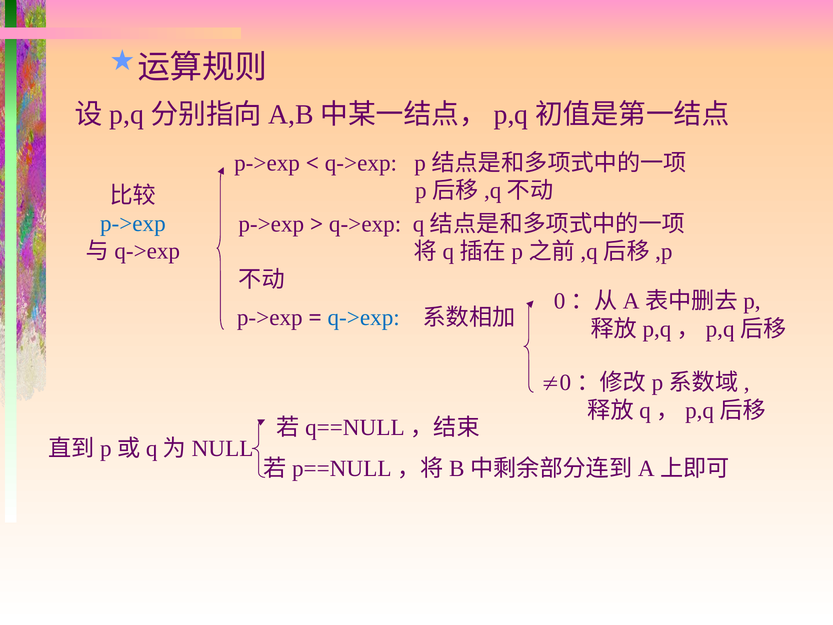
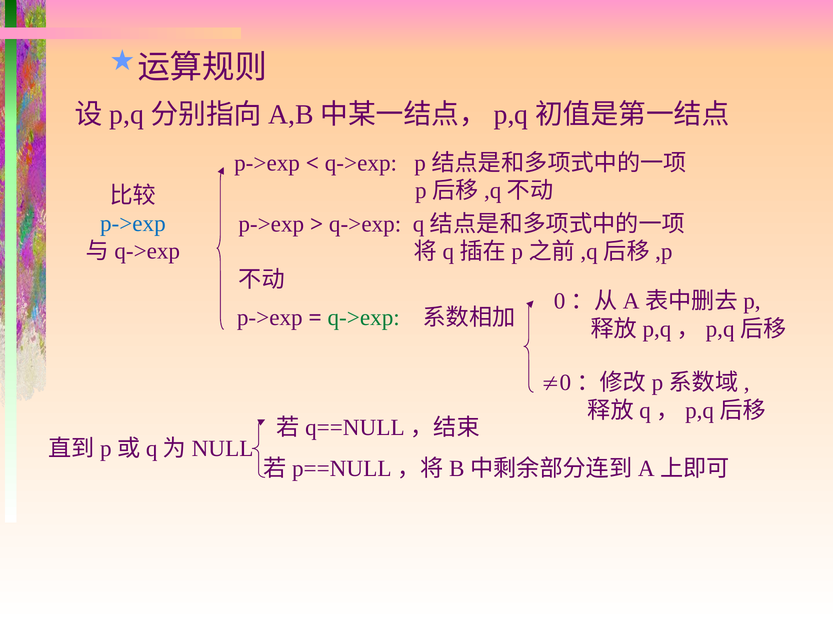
q->exp colour: blue -> green (364, 318)
